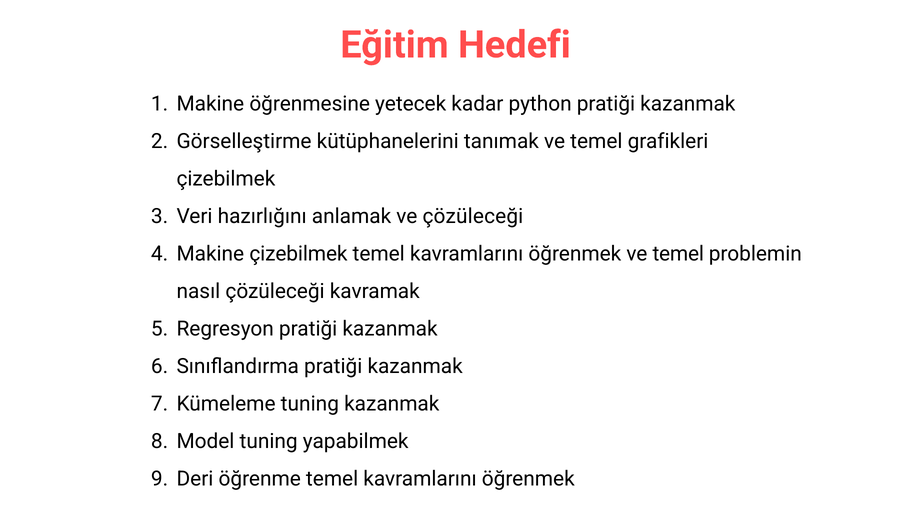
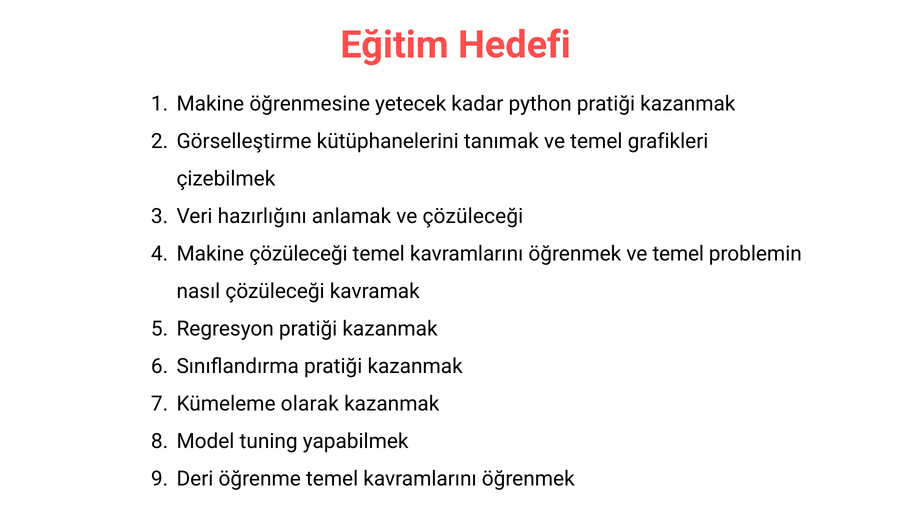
Makine çizebilmek: çizebilmek -> çözüleceği (298, 254)
Kümeleme tuning: tuning -> olarak (310, 404)
